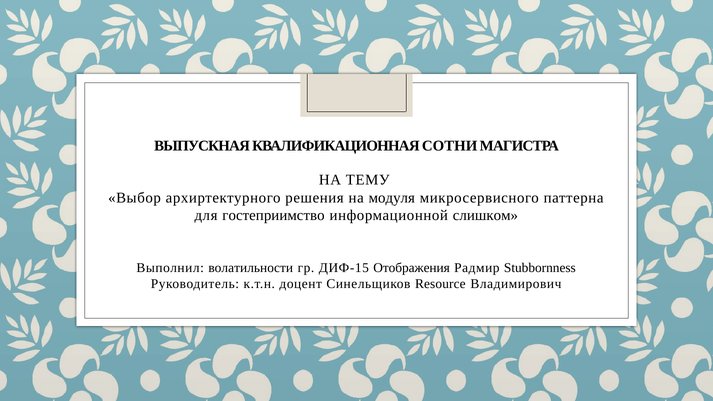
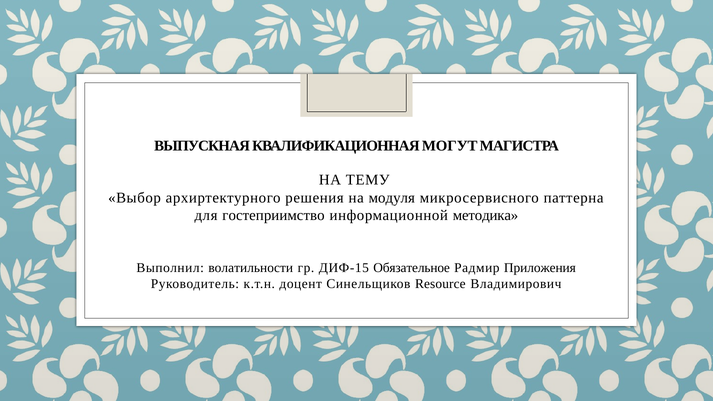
СОТНИ: СОТНИ -> МОГУТ (450, 146)
слишком: слишком -> методика (486, 216)
Отображения: Отображения -> Обязательное (412, 268)
Stubbornness: Stubbornness -> Приложения (540, 268)
